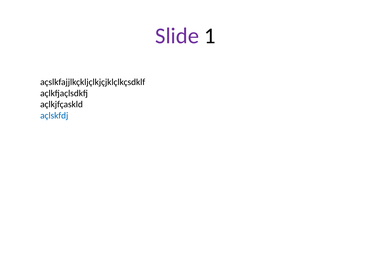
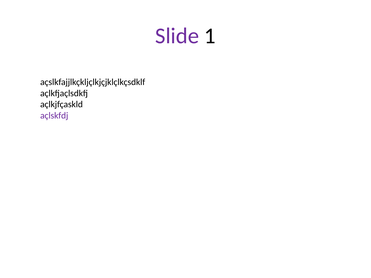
açlskfdj colour: blue -> purple (54, 116)
